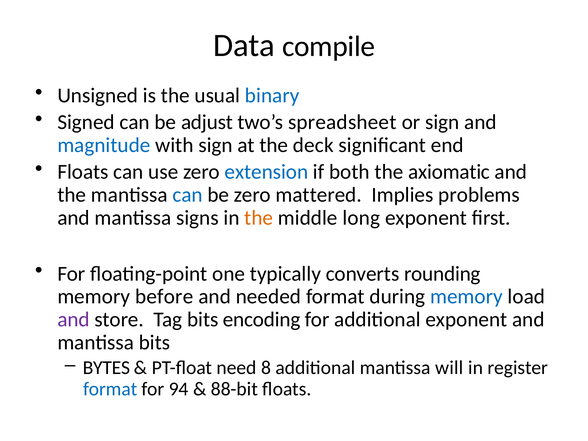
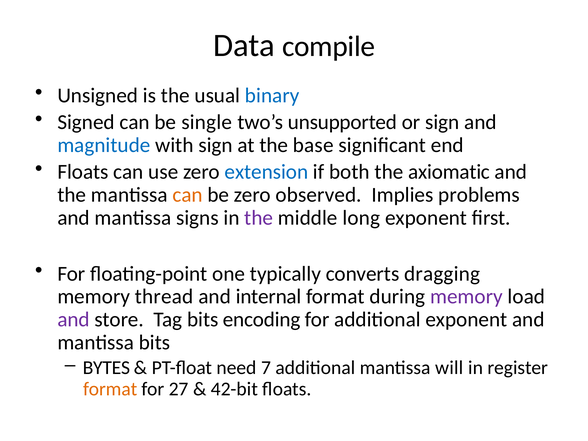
adjust: adjust -> single (207, 122)
spreadsheet: spreadsheet -> unsupported (342, 122)
deck: deck -> base (313, 145)
can colour: blue -> orange (188, 195)
mattered: mattered -> observed (319, 195)
the colour: orange -> purple (259, 218)
rounding: rounding -> dragging (442, 274)
before: before -> thread (164, 297)
needed: needed -> internal (269, 297)
memory colour: blue -> purple (466, 297)
8: 8 -> 7 (266, 368)
format colour: blue -> orange (110, 389)
94: 94 -> 27 (179, 389)
88-bit: 88-bit -> 42-bit (234, 389)
